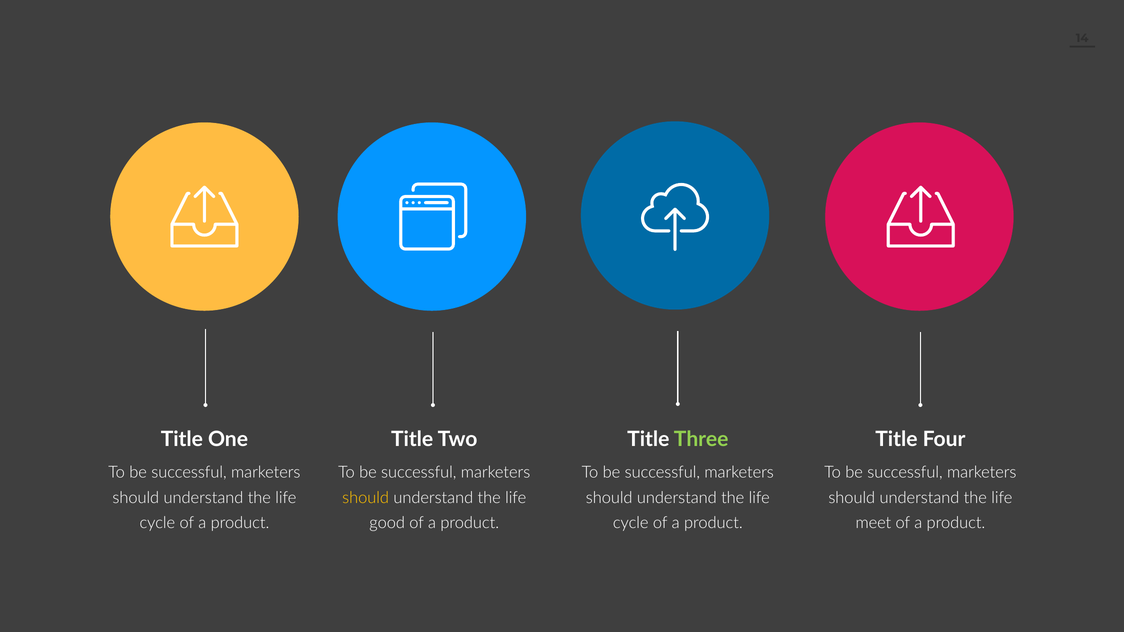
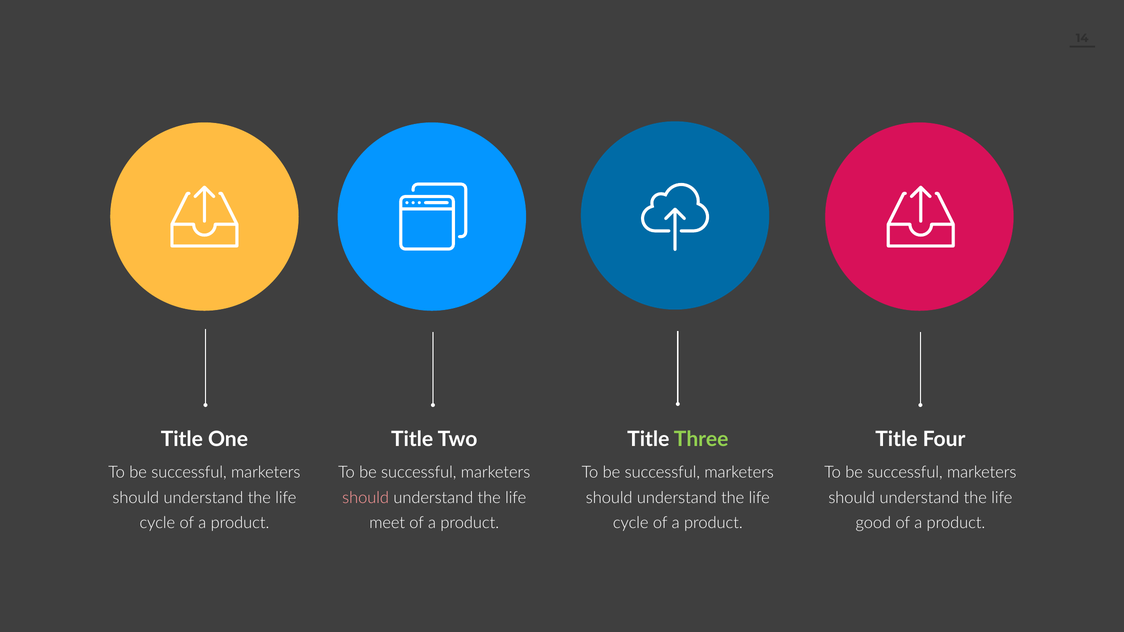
should colour: yellow -> pink (366, 498)
good: good -> meet (387, 523)
meet: meet -> good (873, 523)
